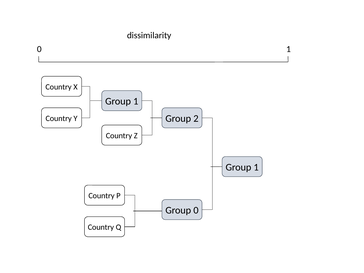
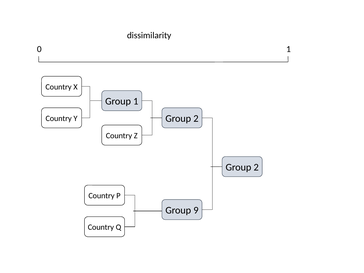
1: 1 -> 2 (256, 167)
Group 0: 0 -> 9 (196, 210)
